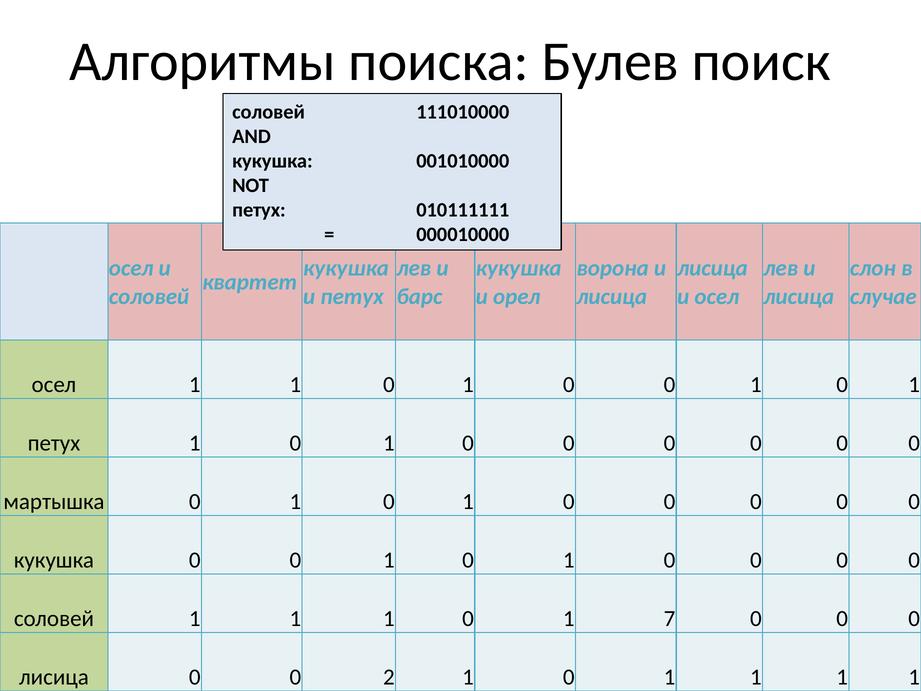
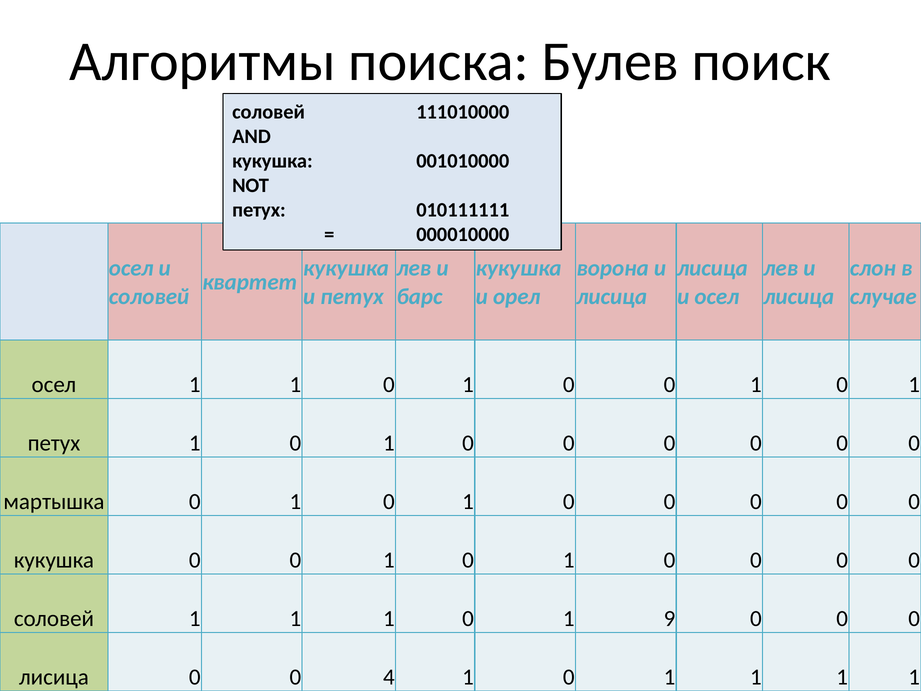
7: 7 -> 9 (670, 618)
2: 2 -> 4 (389, 677)
